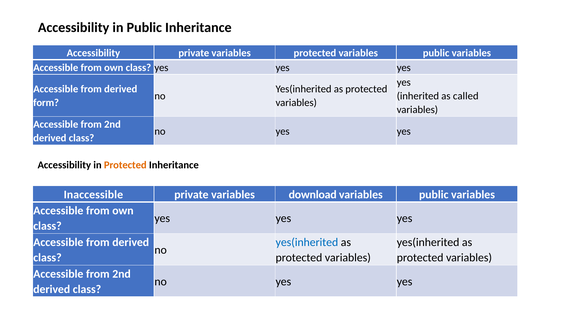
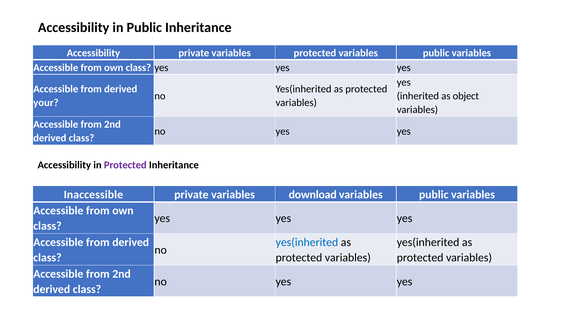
called: called -> object (466, 96)
form: form -> your (46, 103)
Protected colour: orange -> purple (125, 165)
